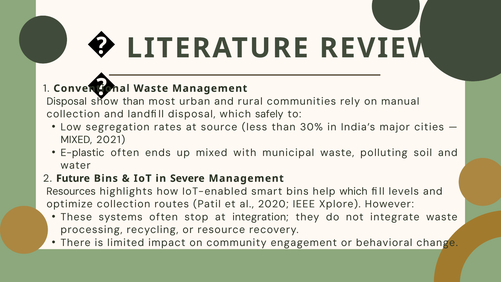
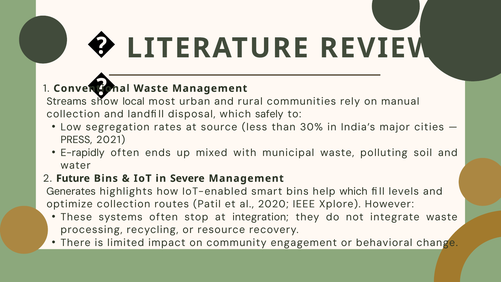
Disposal: Disposal -> Streams (67, 101)
than: than -> local (134, 101)
MIXED: MIXED -> PRESS (76, 140)
E-plastic: E-plastic -> E-rapidly (83, 153)
Resources: Resources -> Generates (71, 191)
